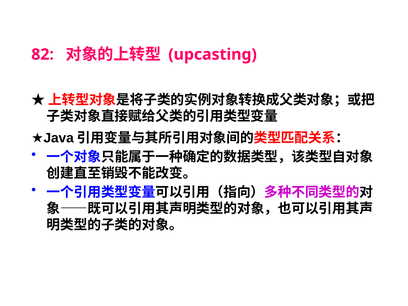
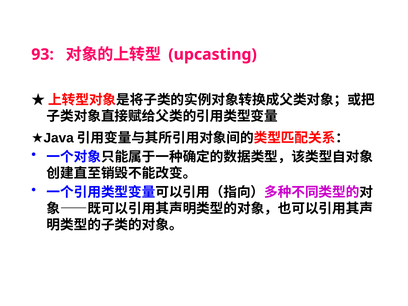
82: 82 -> 93 (43, 54)
